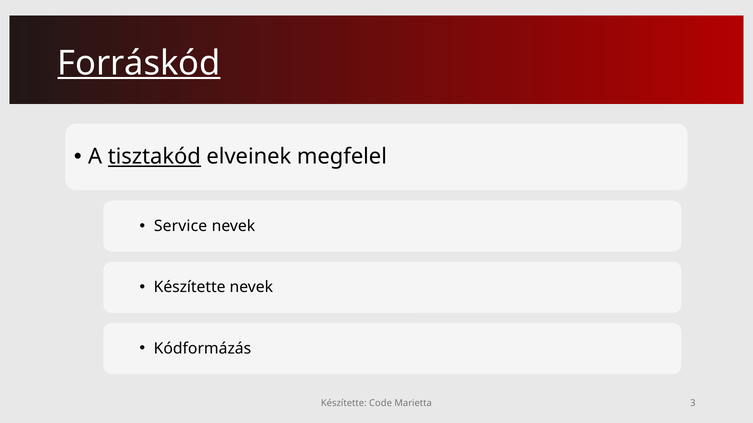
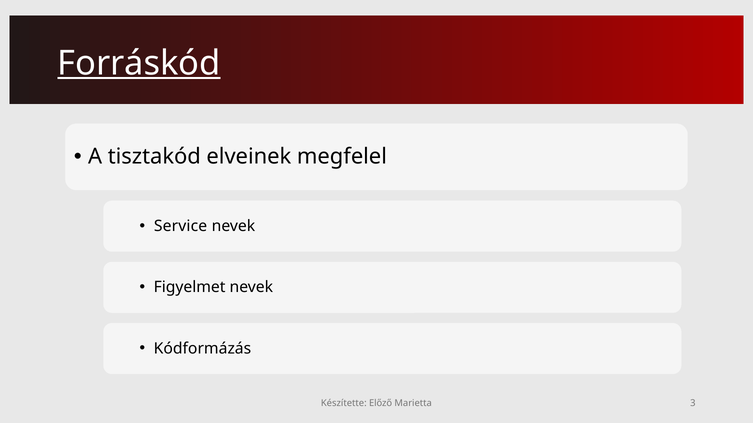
tisztakód underline: present -> none (154, 157)
Készítette: Készítette -> Figyelmet (190, 288)
Code: Code -> Előző (381, 404)
